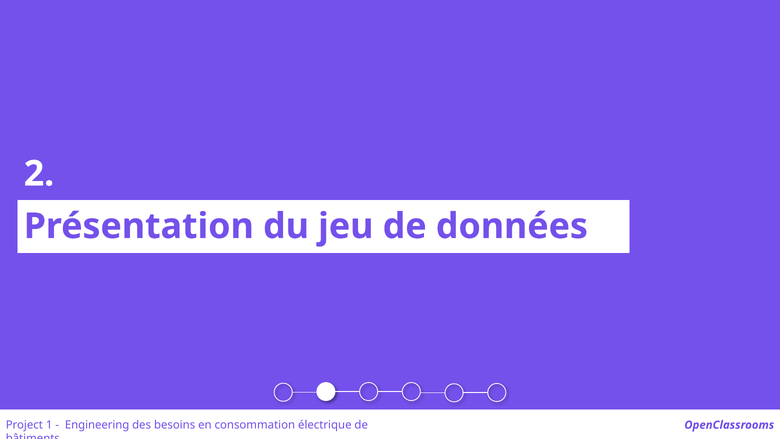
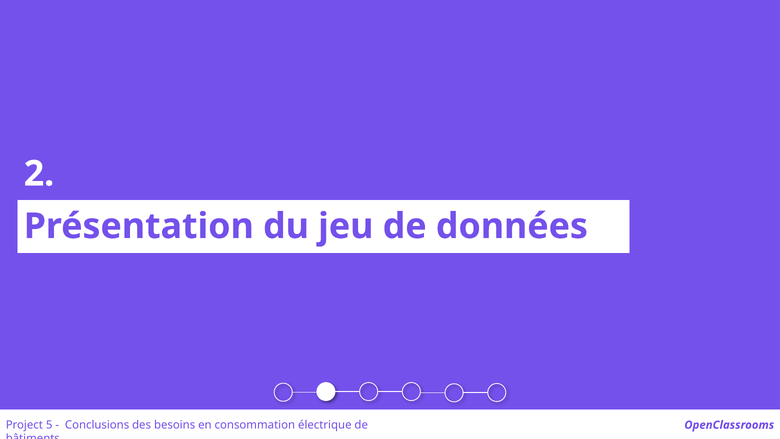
1: 1 -> 5 (49, 425)
Engineering: Engineering -> Conclusions (97, 425)
